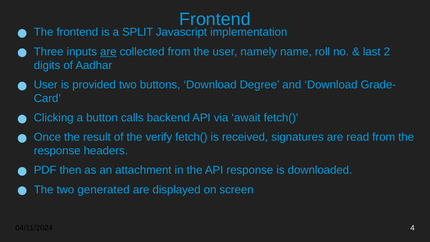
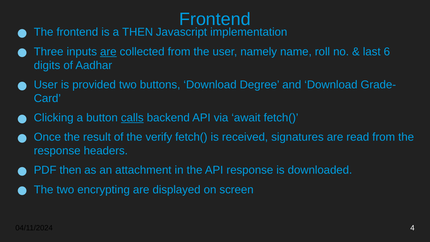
a SPLIT: SPLIT -> THEN (138, 32)
2: 2 -> 6 (387, 52)
calls underline: none -> present (132, 118)
generated: generated -> encrypting (104, 190)
